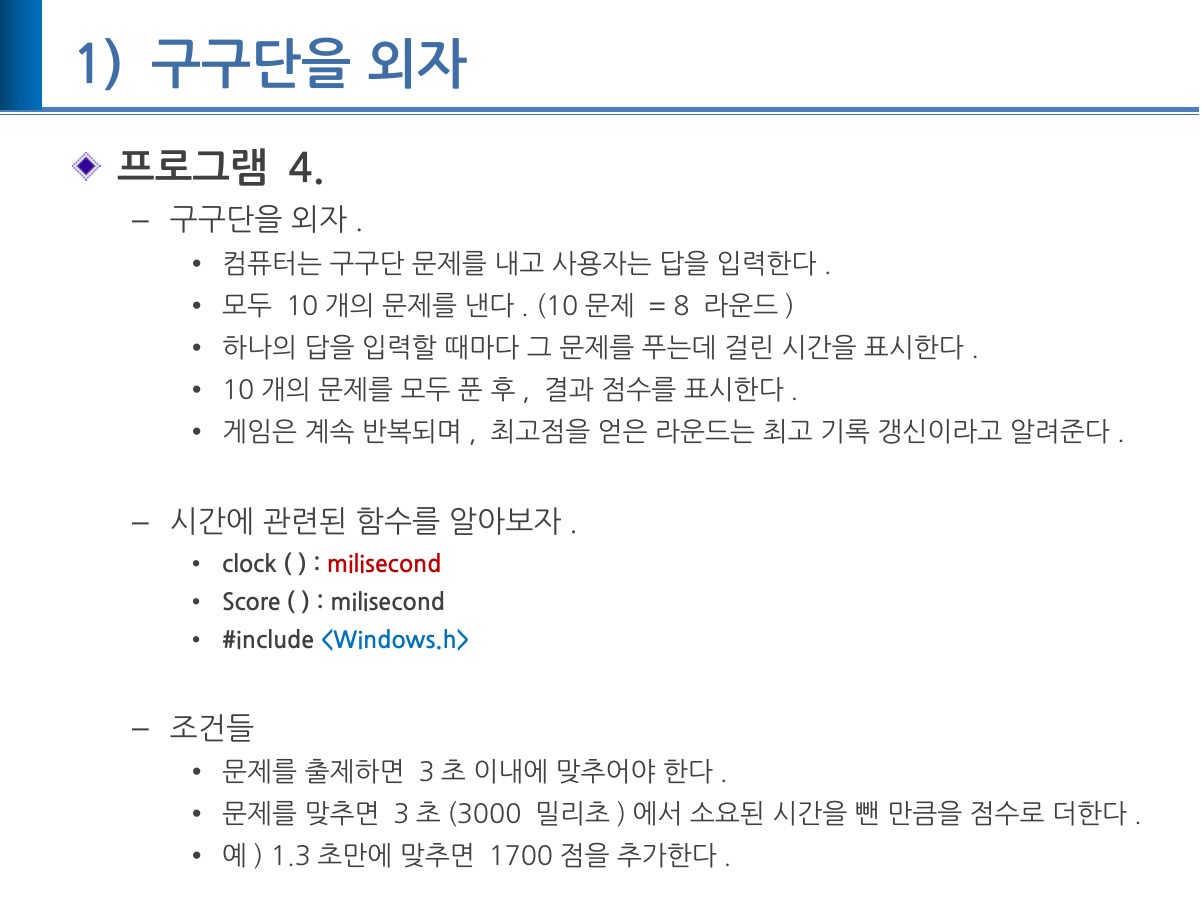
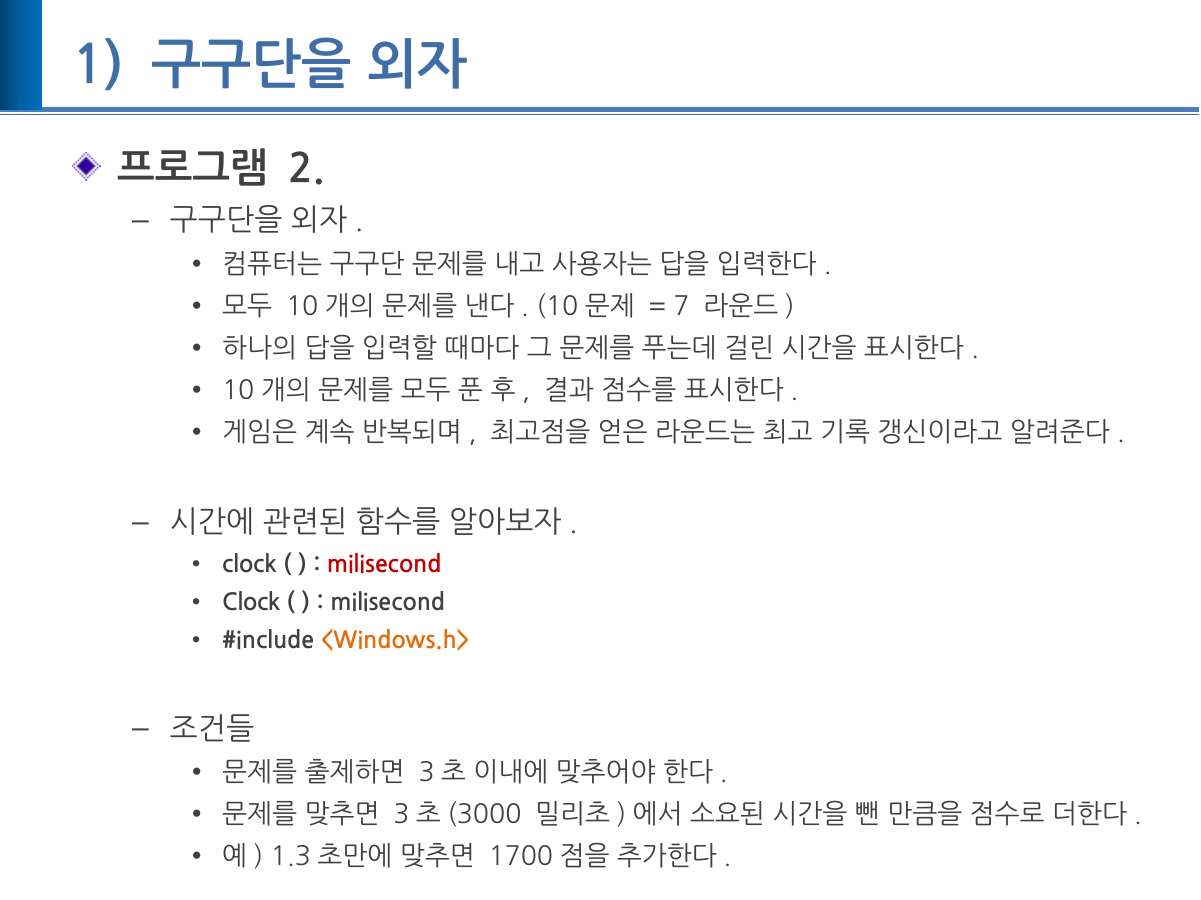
4: 4 -> 2 (307, 170)
8: 8 -> 7 (681, 307)
Score: Score -> Clock (251, 603)
<Windows.h> colour: blue -> orange (395, 641)
